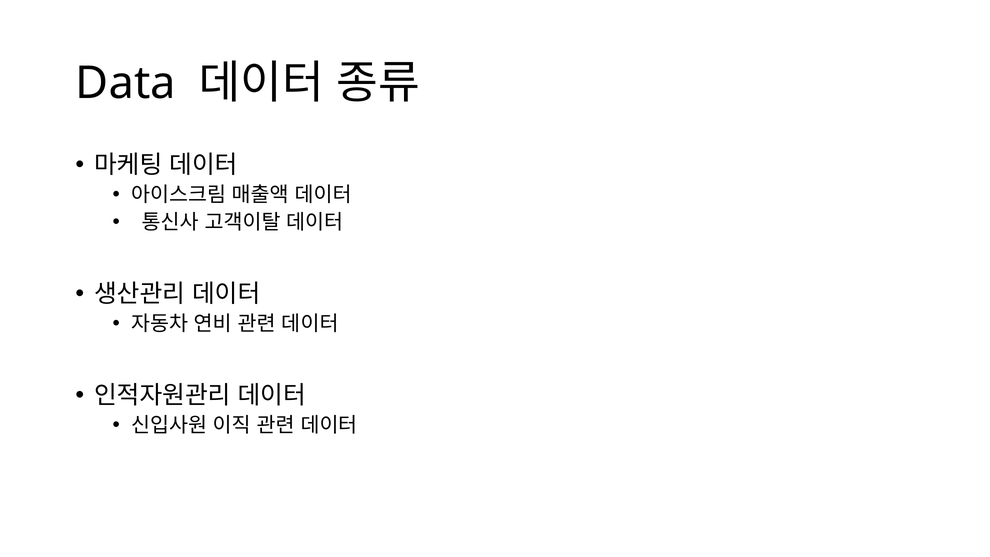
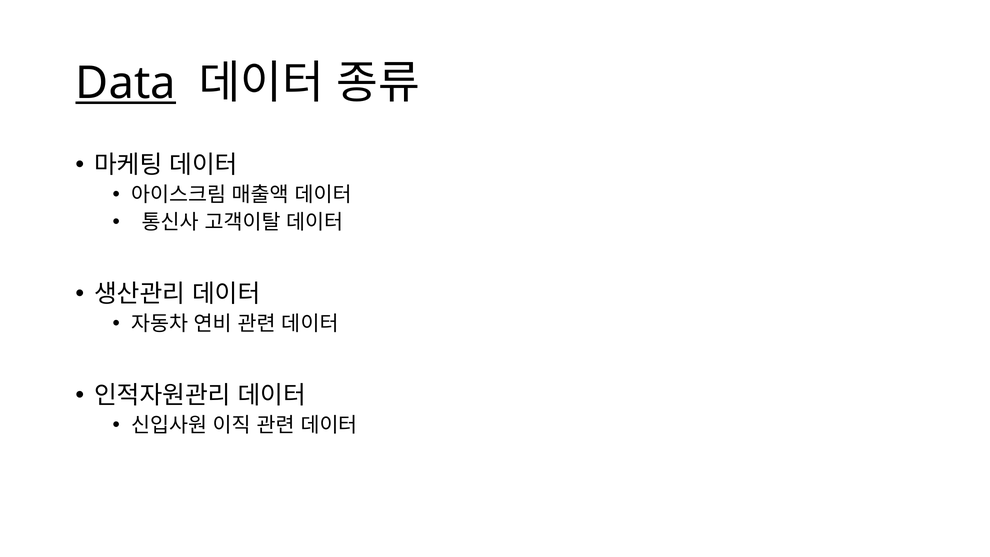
Data underline: none -> present (126, 83)
